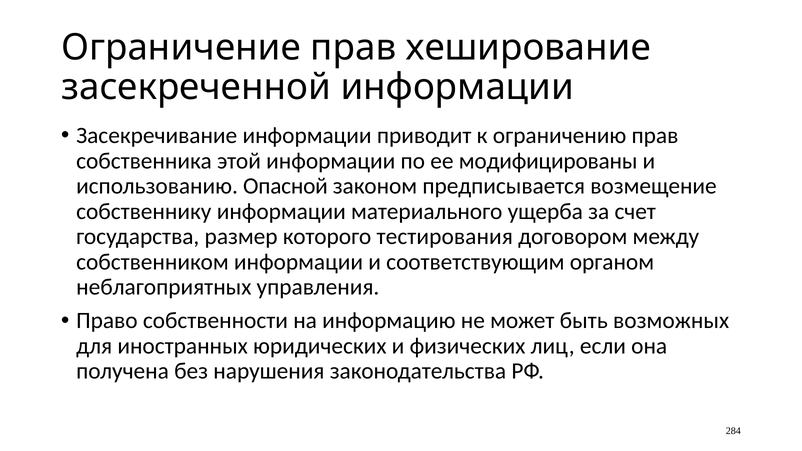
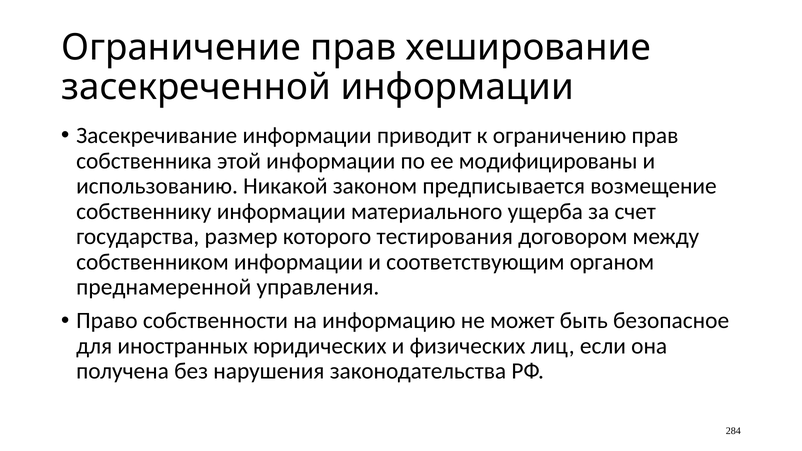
Опасной: Опасной -> Никакой (285, 186)
неблагоприятных: неблагоприятных -> преднамеренной (164, 287)
возможных: возможных -> безопасное (671, 321)
